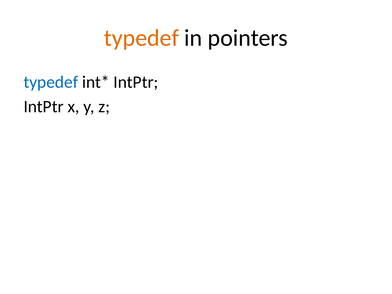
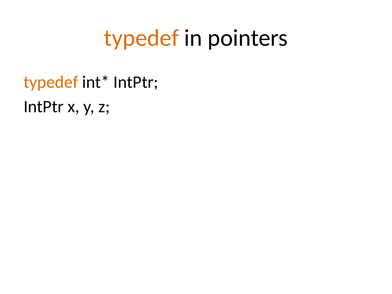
typedef colour: blue -> orange (51, 82)
